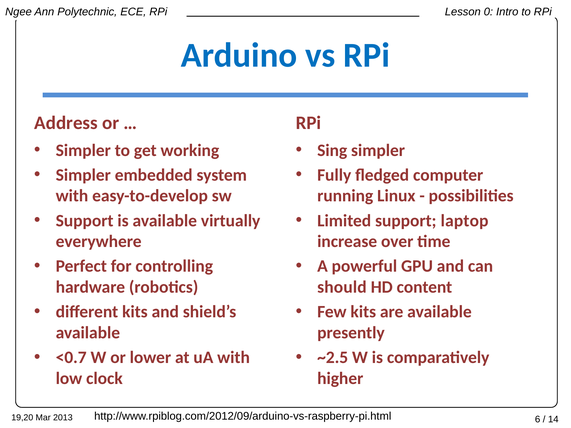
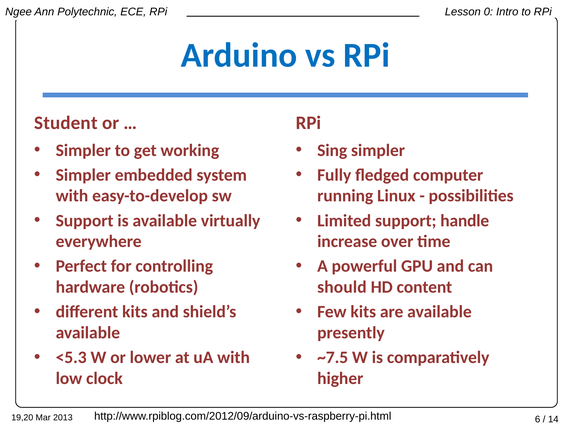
Address: Address -> Student (66, 123)
laptop: laptop -> handle (465, 221)
<0.7: <0.7 -> <5.3 (71, 358)
~2.5: ~2.5 -> ~7.5 (333, 358)
